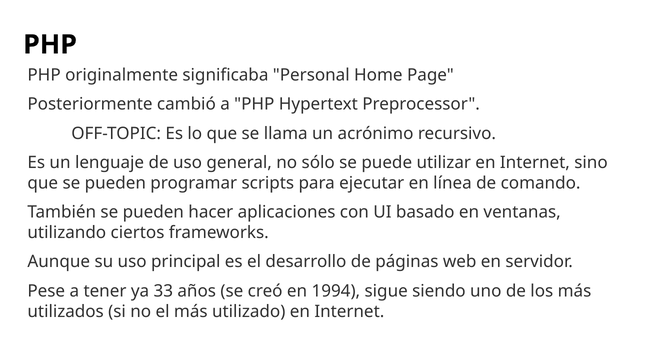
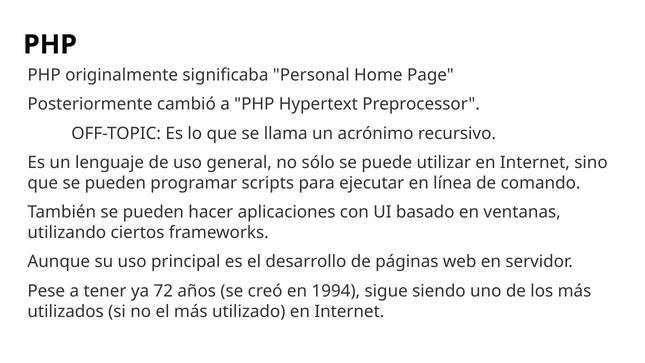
33: 33 -> 72 (163, 291)
